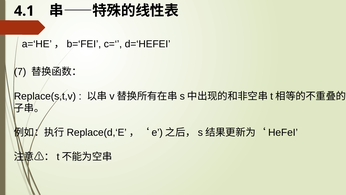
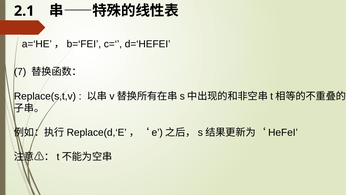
4.1: 4.1 -> 2.1 (24, 11)
